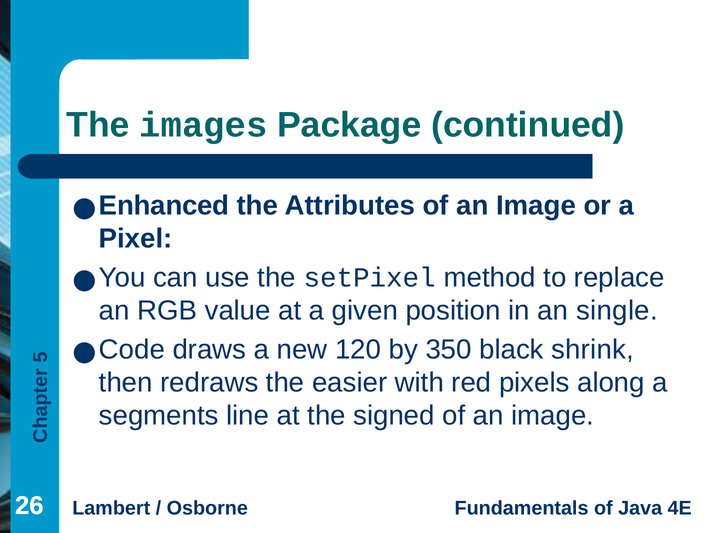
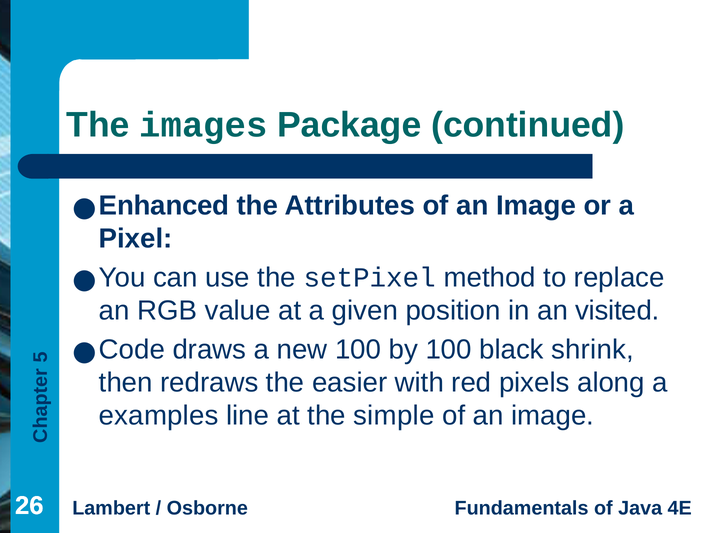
single: single -> visited (617, 311)
new 120: 120 -> 100 (358, 350)
by 350: 350 -> 100 (449, 350)
segments: segments -> examples (159, 416)
signed: signed -> simple (394, 416)
